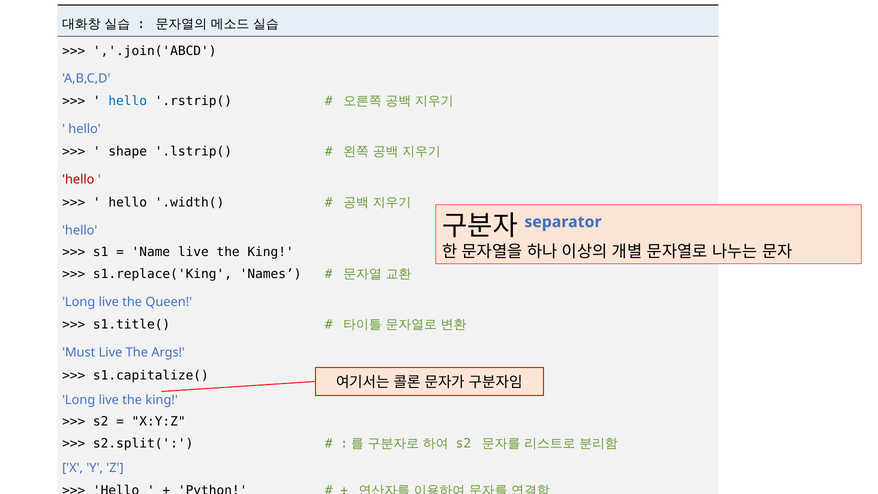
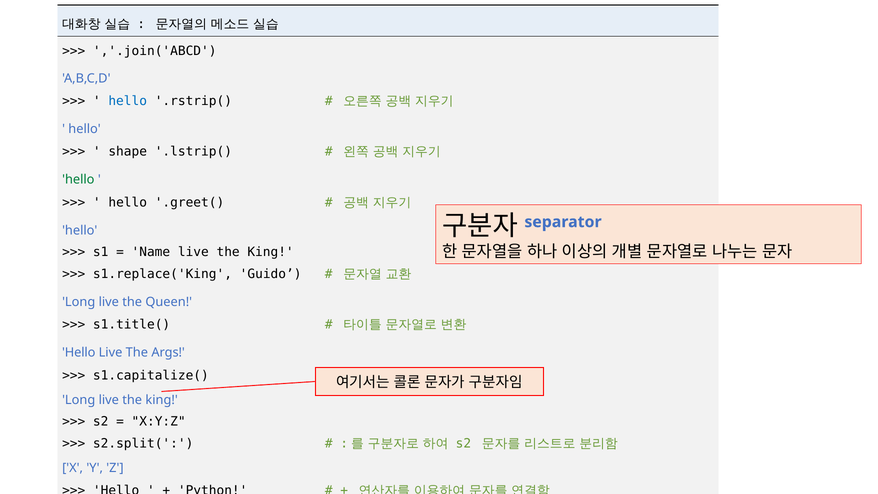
hello colour: red -> green (78, 180)
.width(: .width( -> .greet( (189, 202)
Names: Names -> Guido (271, 274)
Must: Must -> Hello (79, 353)
